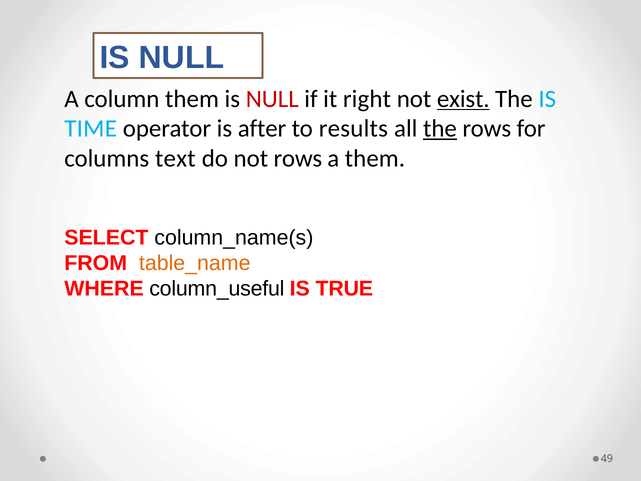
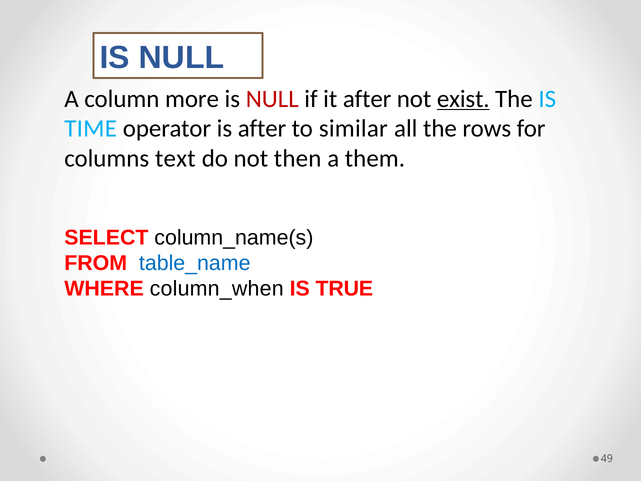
column them: them -> more (192, 99)
it right: right -> after (367, 99)
results: results -> similar (353, 129)
the underline: present -> none (440, 129)
not rows: rows -> then (298, 159)
table_name colour: orange -> blue (195, 263)
column_useful: column_useful -> column_when (217, 289)
